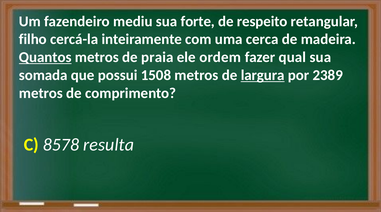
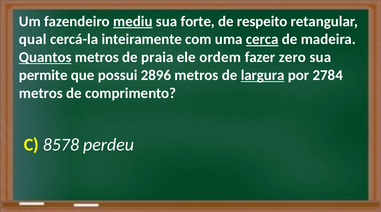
mediu underline: none -> present (133, 21)
filho: filho -> qual (33, 39)
cerca underline: none -> present (262, 39)
qual: qual -> zero (292, 57)
somada: somada -> permite (43, 75)
1508: 1508 -> 2896 (156, 75)
2389: 2389 -> 2784 (328, 75)
resulta: resulta -> perdeu (109, 144)
